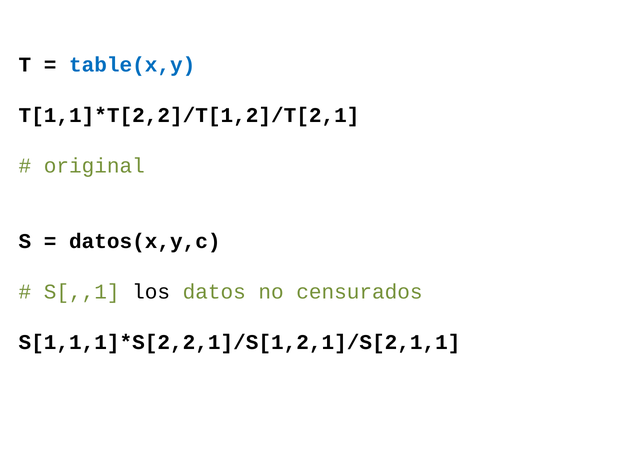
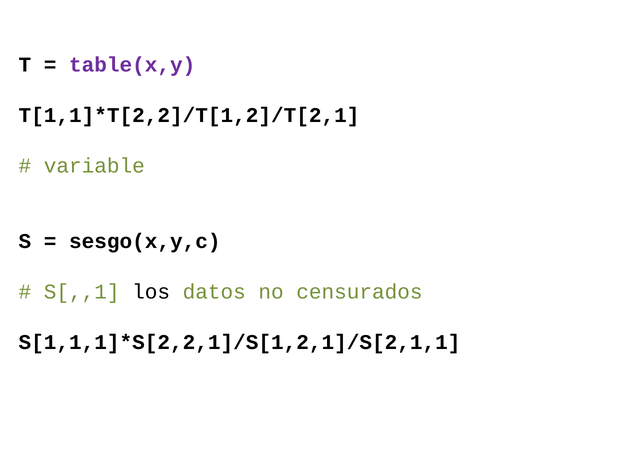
table(x,y colour: blue -> purple (132, 65)
original: original -> variable (94, 166)
datos(x,y,c: datos(x,y,c -> sesgo(x,y,c (145, 242)
